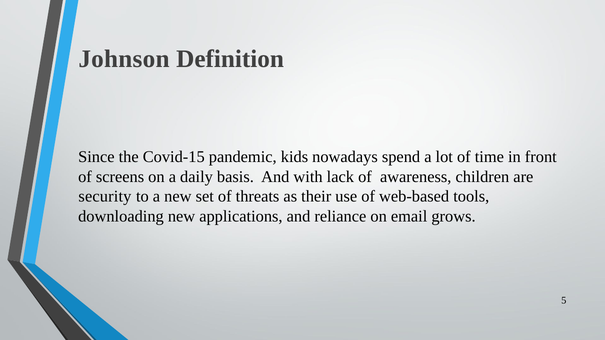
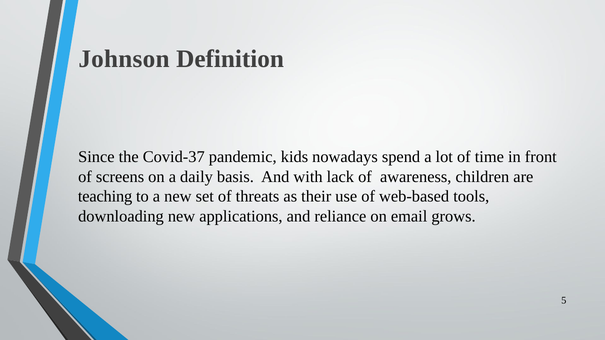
Covid-15: Covid-15 -> Covid-37 (174, 157)
security: security -> teaching (105, 197)
